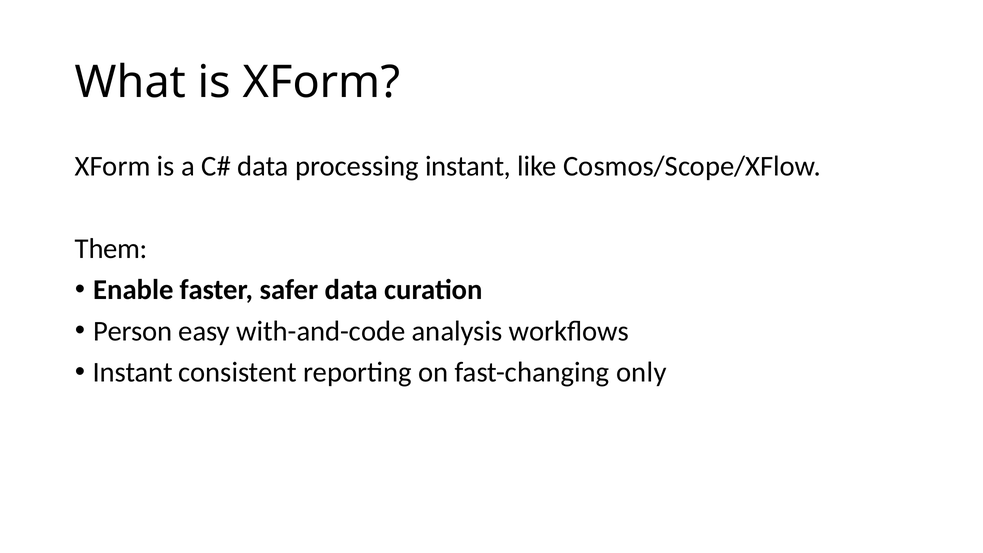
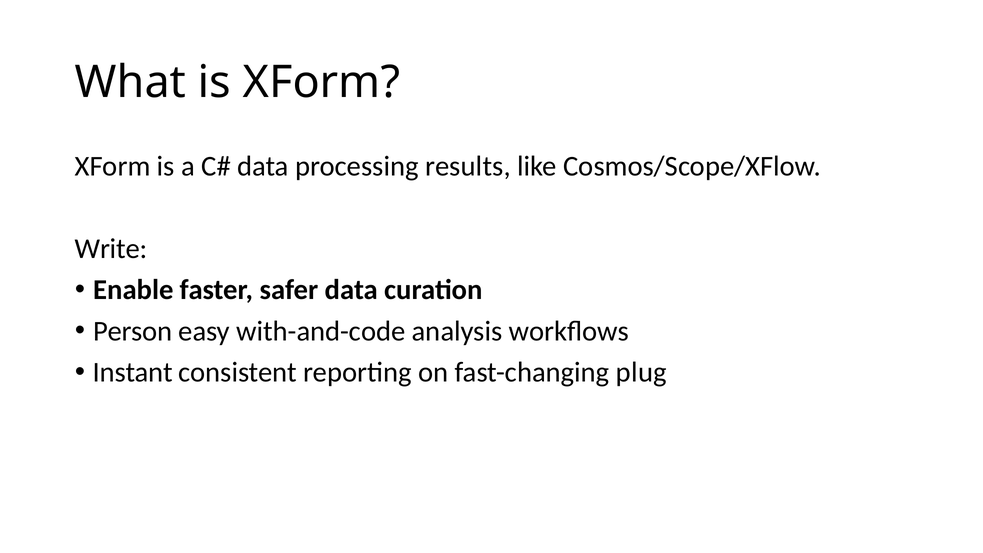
processing instant: instant -> results (468, 166)
Them: Them -> Write (111, 249)
only: only -> plug (641, 372)
